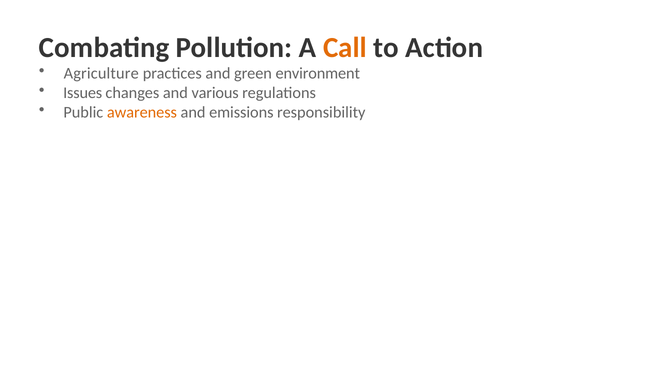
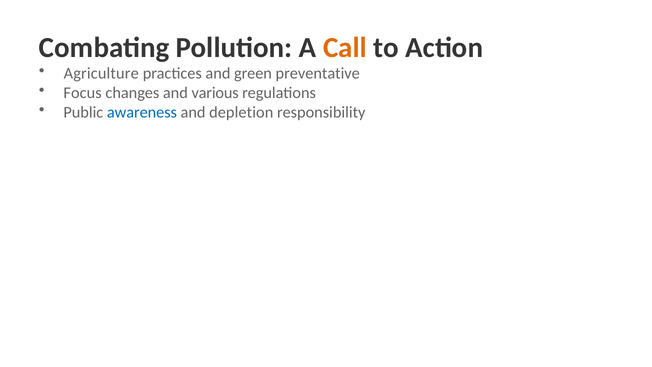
environment: environment -> preventative (318, 73)
Issues: Issues -> Focus (83, 93)
awareness colour: orange -> blue (142, 112)
emissions: emissions -> depletion (241, 112)
